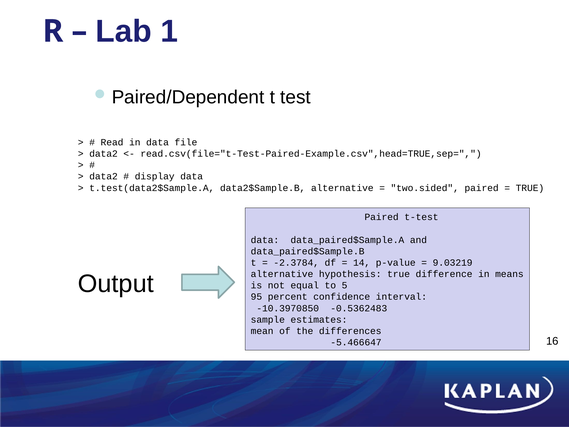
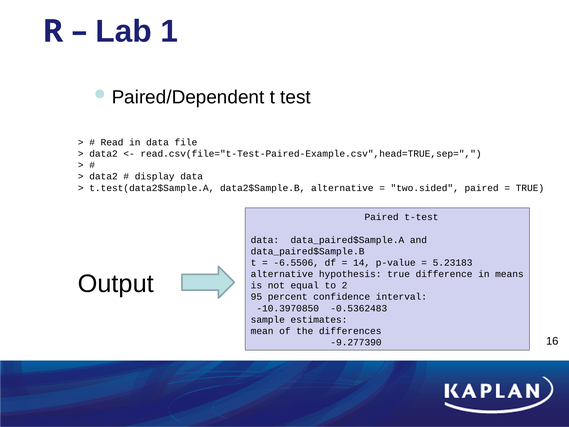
-2.3784: -2.3784 -> -6.5506 (296, 263)
9.03219: 9.03219 -> 5.23183 (453, 263)
5: 5 -> 2 (345, 285)
-5.466647: -5.466647 -> -9.277390 (356, 342)
